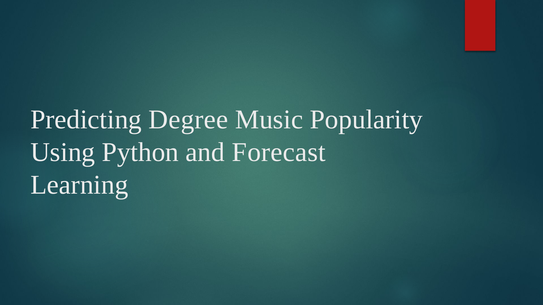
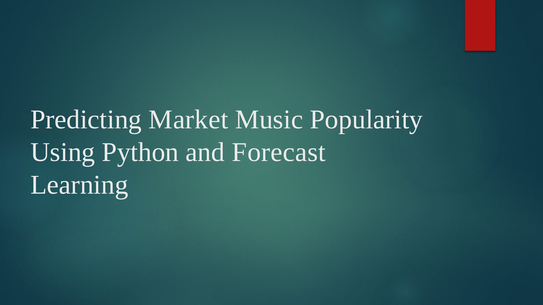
Degree: Degree -> Market (188, 120)
